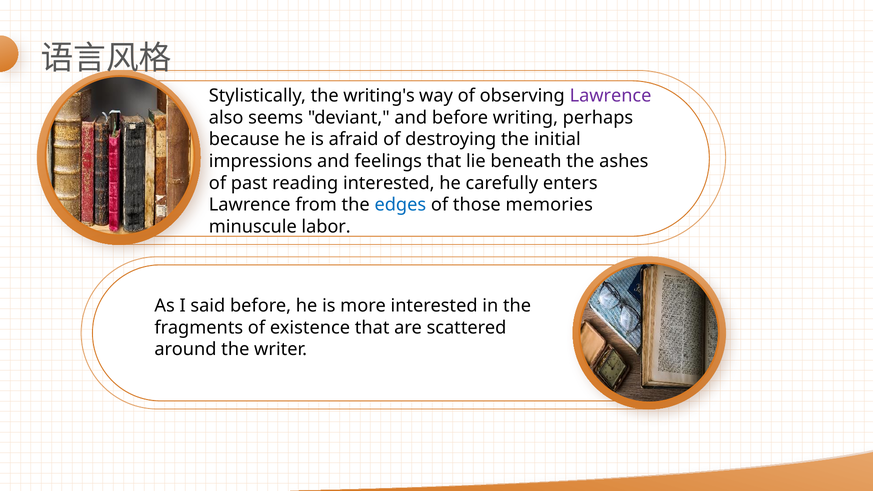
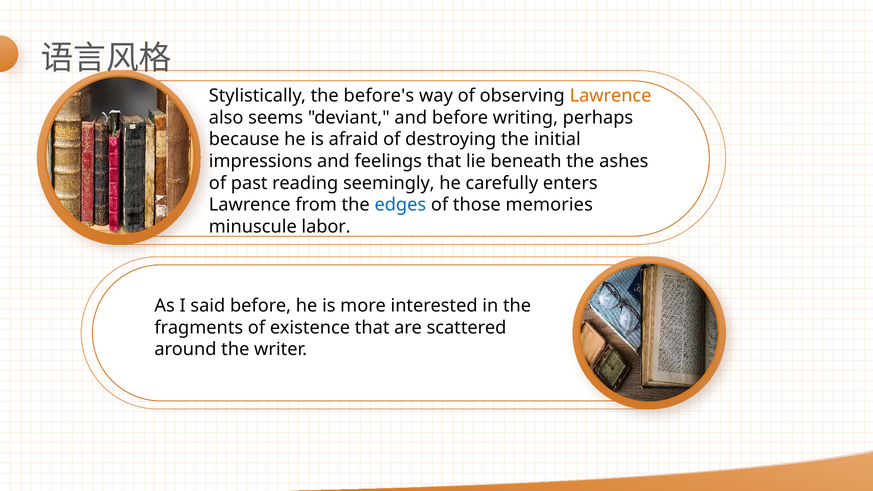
writing's: writing's -> before's (379, 96)
Lawrence colour: purple -> orange (611, 96)
reading interested: interested -> seemingly (389, 183)
